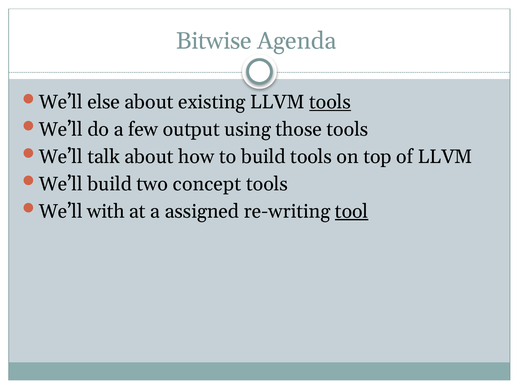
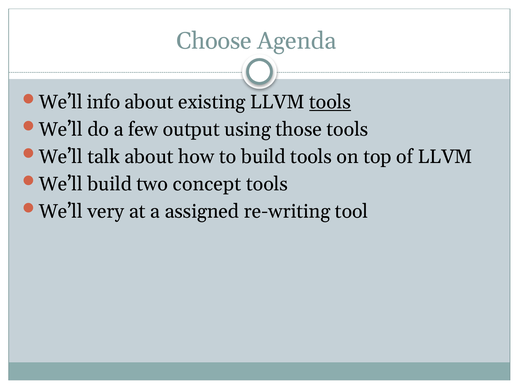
Bitwise: Bitwise -> Choose (214, 41)
else: else -> info (104, 102)
with: with -> very (106, 211)
tool underline: present -> none (352, 211)
